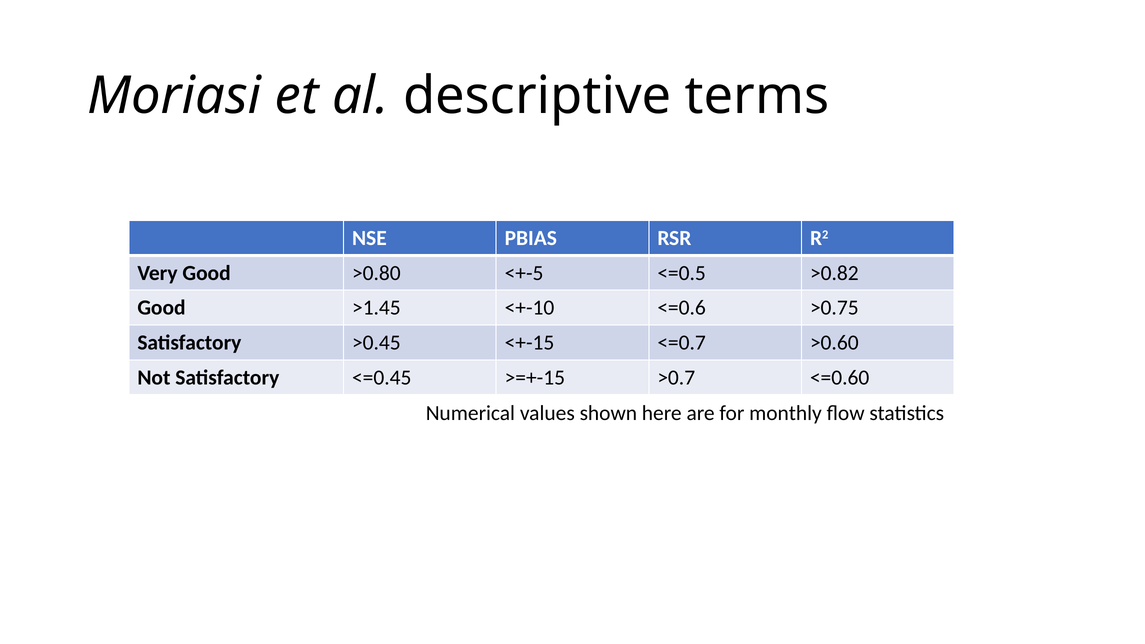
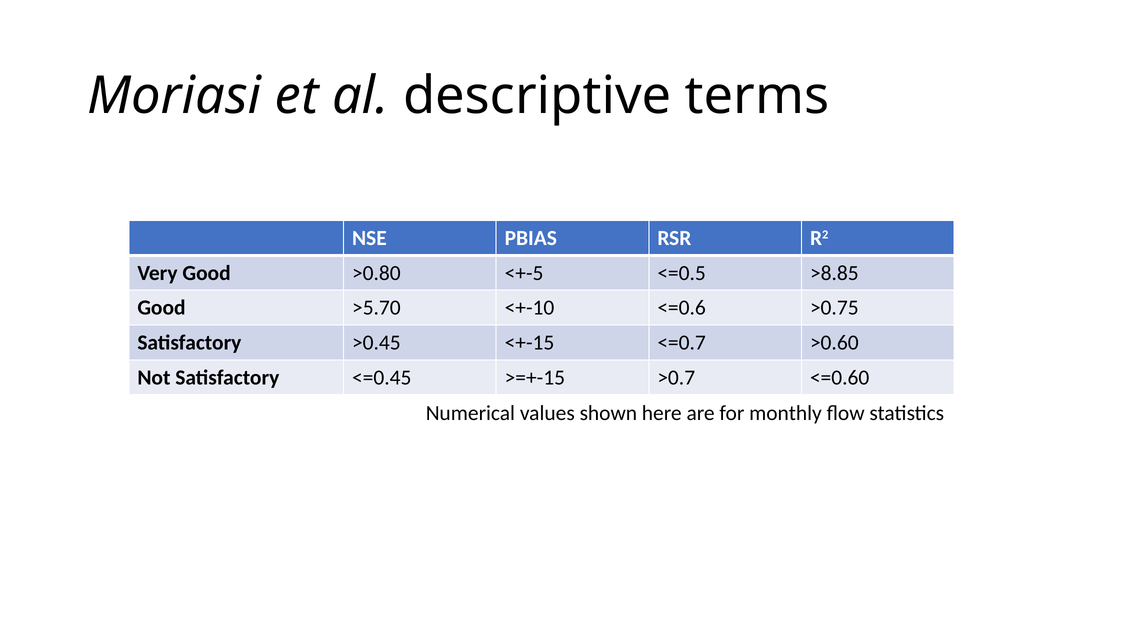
>0.82: >0.82 -> >8.85 (834, 273)
>1.45: >1.45 -> >5.70 (376, 308)
